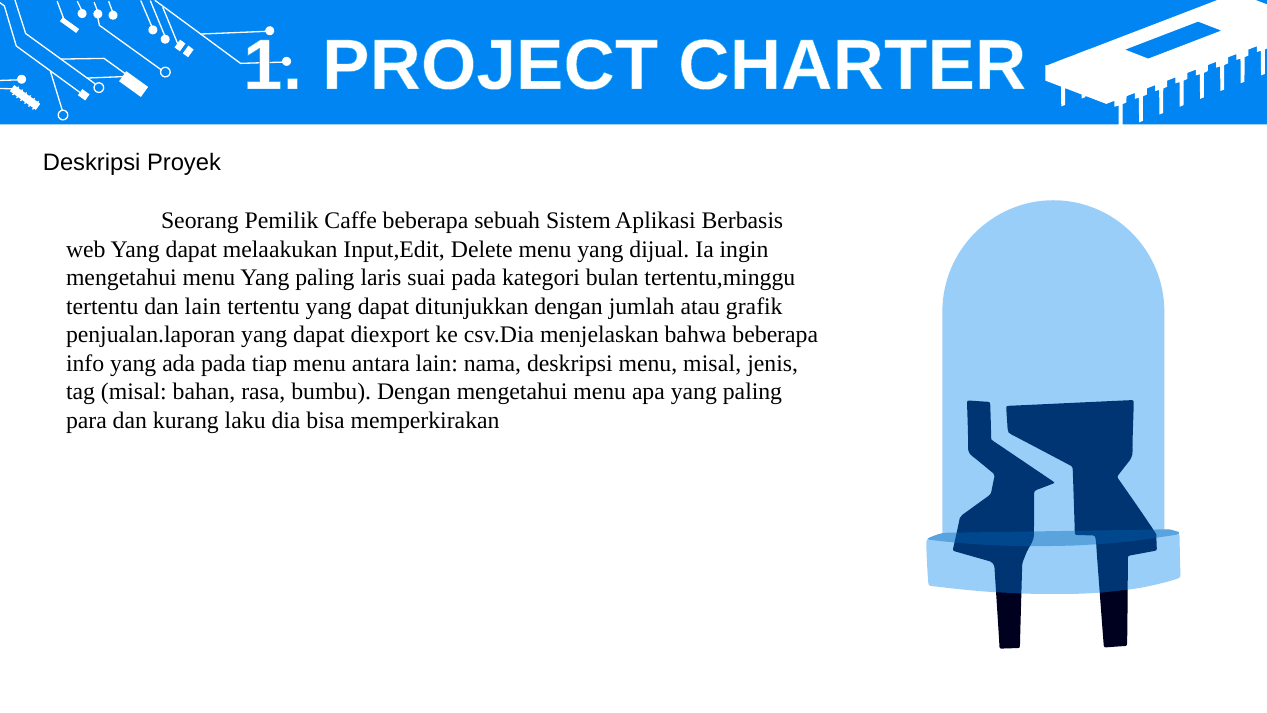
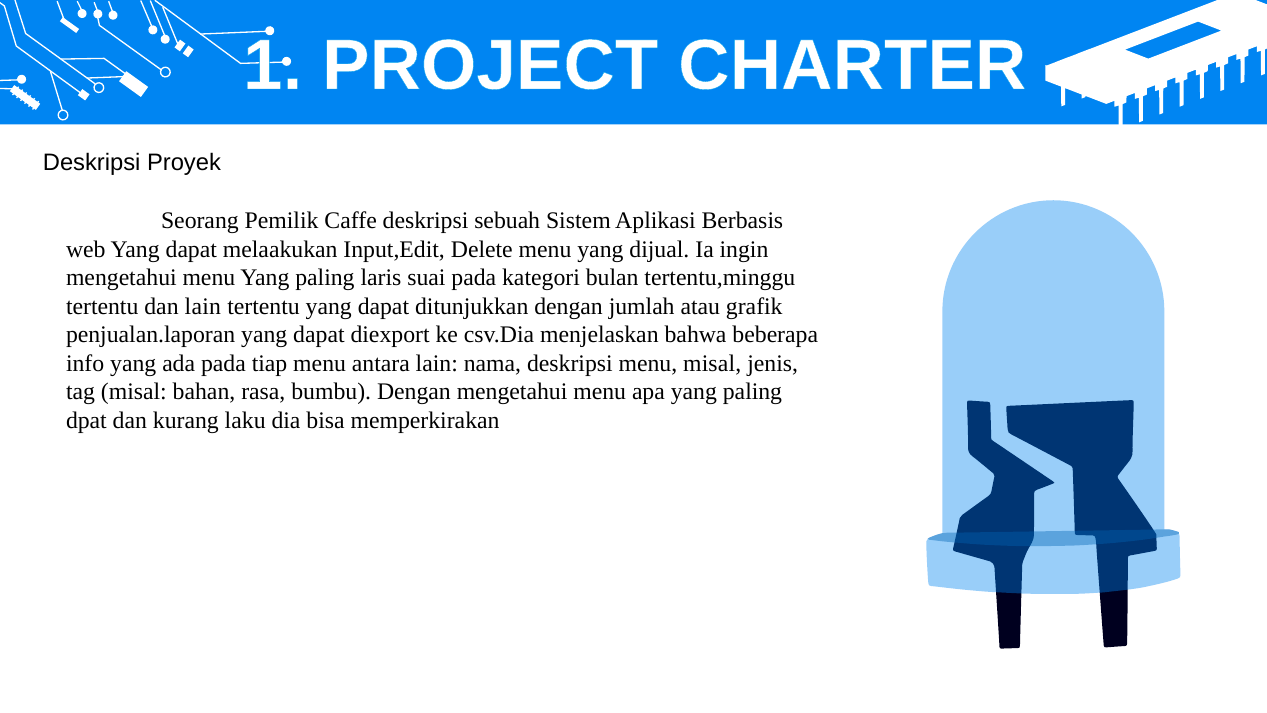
Caffe beberapa: beberapa -> deskripsi (426, 221)
para: para -> dpat (86, 420)
